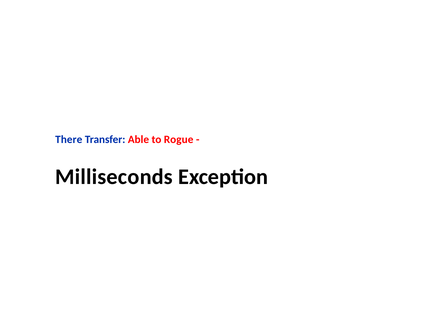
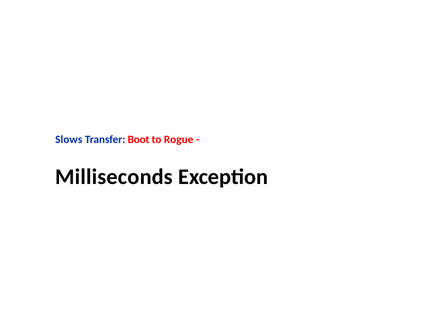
There: There -> Slows (69, 139)
Able: Able -> Boot (139, 139)
